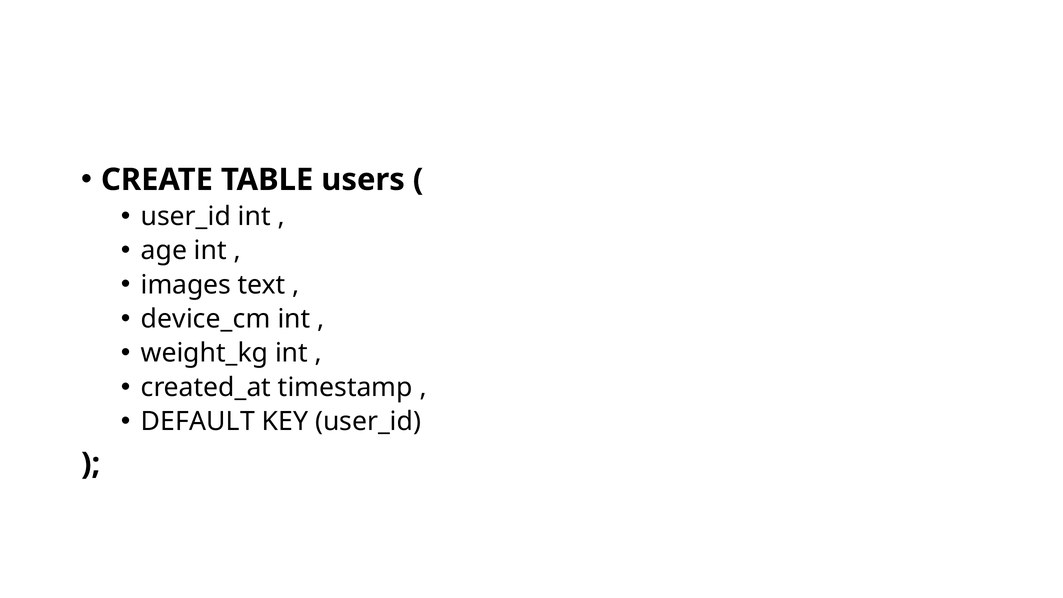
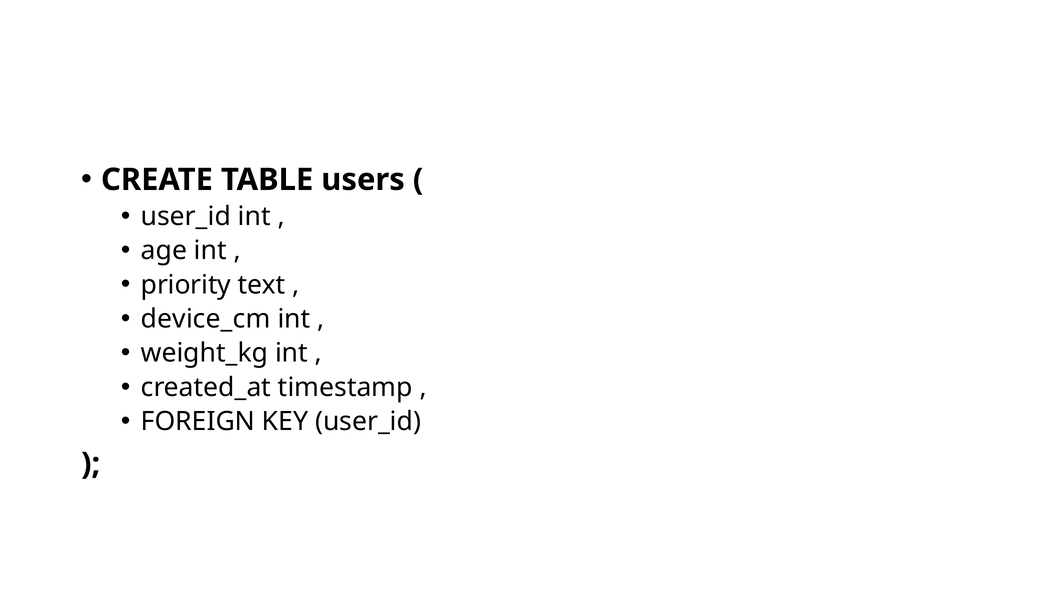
images: images -> priority (186, 285)
DEFAULT: DEFAULT -> FOREIGN (198, 422)
